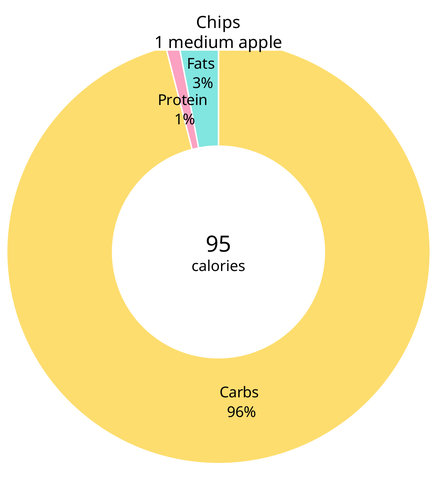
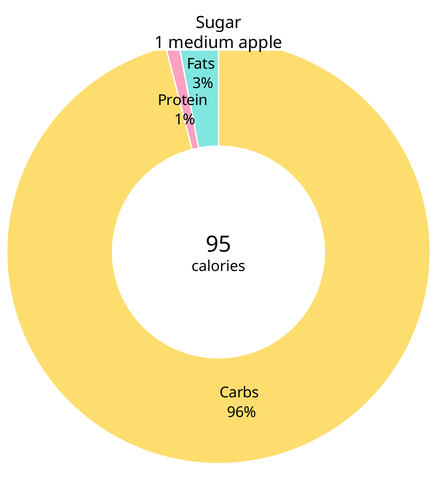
Chips: Chips -> Sugar (219, 23)
